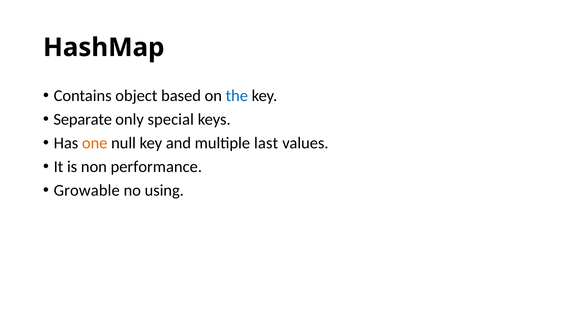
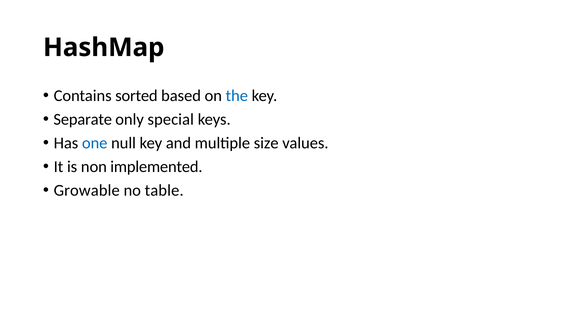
object: object -> sorted (136, 96)
one colour: orange -> blue (95, 143)
last: last -> size (266, 143)
performance: performance -> implemented (156, 167)
using: using -> table (164, 190)
